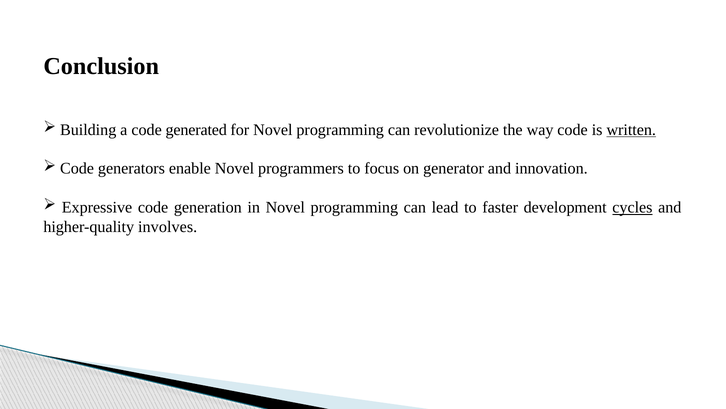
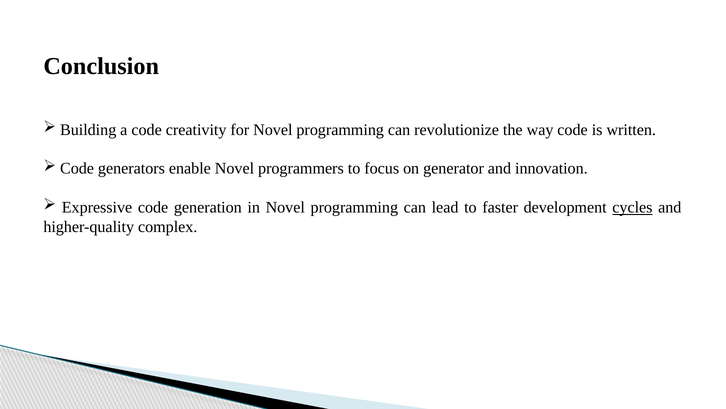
generated: generated -> creativity (196, 130)
written underline: present -> none (631, 130)
involves: involves -> complex (168, 226)
